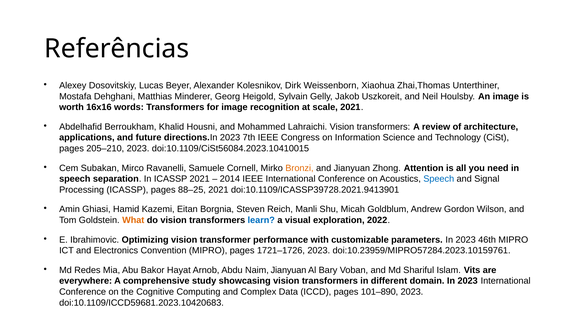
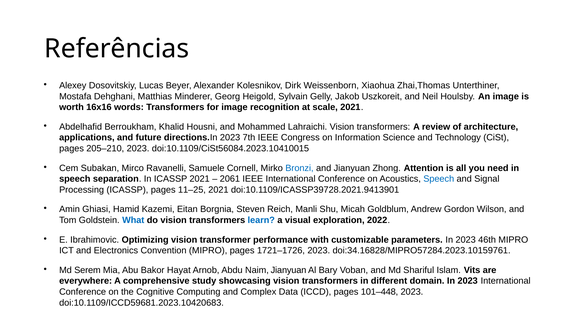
Bronzi colour: orange -> blue (299, 168)
2014: 2014 -> 2061 (230, 179)
88–25: 88–25 -> 11–25 (192, 190)
What colour: orange -> blue (133, 220)
doi:10.23959/MIPRO57284.2023.10159761: doi:10.23959/MIPRO57284.2023.10159761 -> doi:34.16828/MIPRO57284.2023.10159761 (422, 250)
Redes: Redes -> Serem (87, 270)
101–890: 101–890 -> 101–448 (380, 292)
